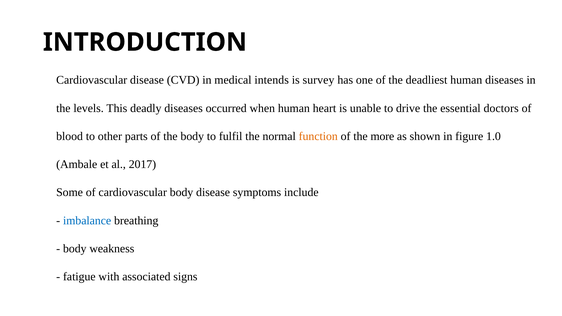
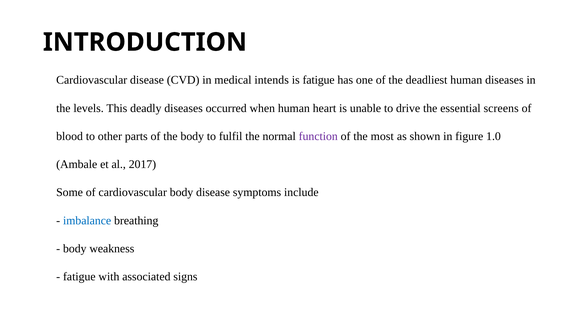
is survey: survey -> fatigue (319, 80)
doctors: doctors -> screens (501, 108)
function colour: orange -> purple (318, 136)
more: more -> most (382, 136)
